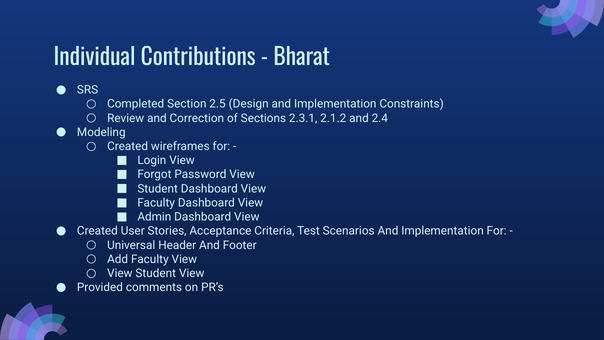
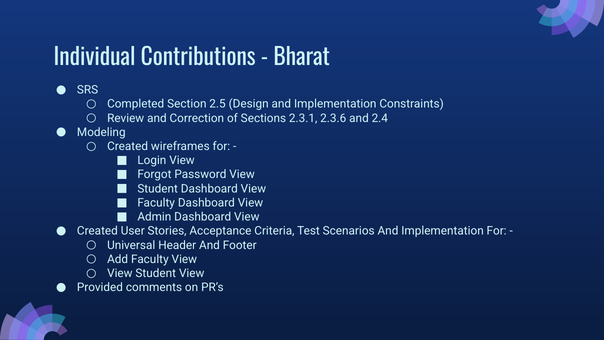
2.1.2: 2.1.2 -> 2.3.6 (333, 118)
